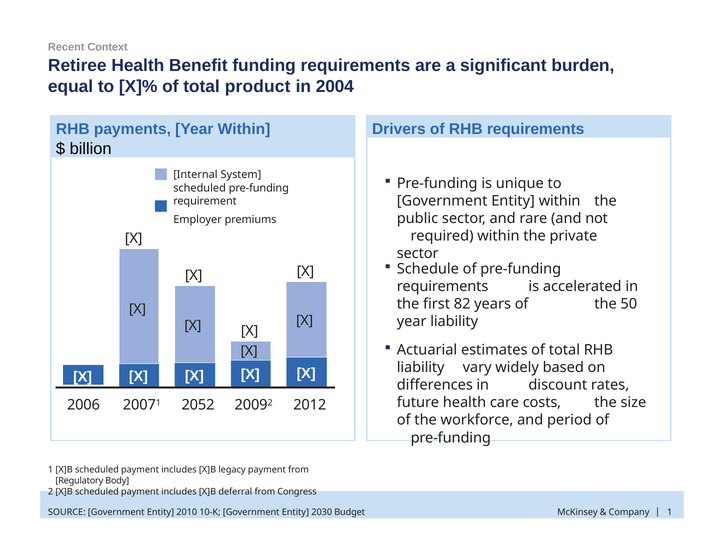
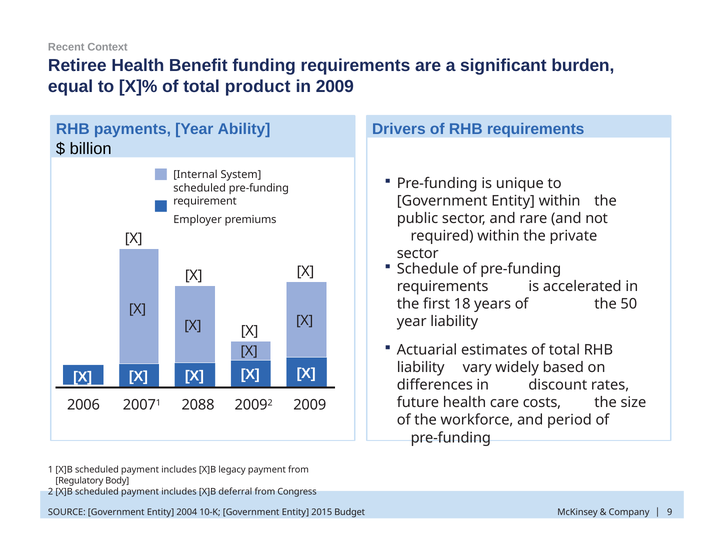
in 2004: 2004 -> 2009 (335, 86)
Year Within: Within -> Ability (244, 129)
82: 82 -> 18 (462, 304)
2052: 2052 -> 2088 (198, 405)
20092 2012: 2012 -> 2009 (310, 405)
2010: 2010 -> 2004 (187, 512)
2030: 2030 -> 2015 (322, 512)
1: 1 -> 9 (670, 512)
